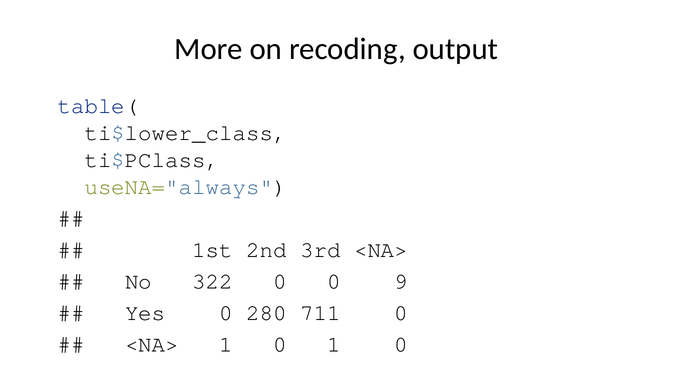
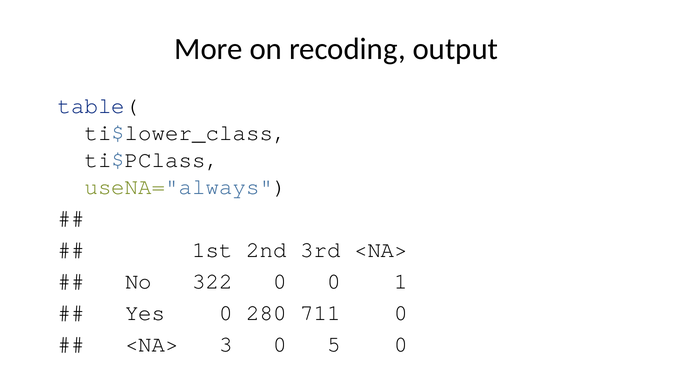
9: 9 -> 1 (401, 281)
<NA> 1: 1 -> 3 (226, 344)
0 1: 1 -> 5 (334, 344)
